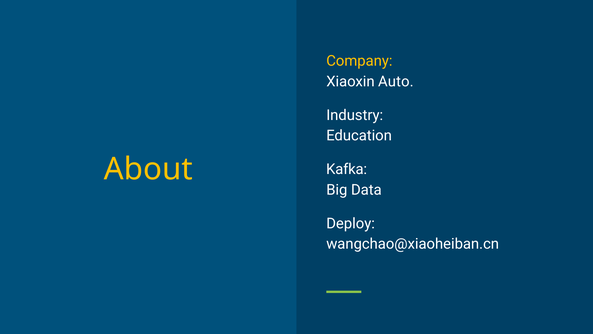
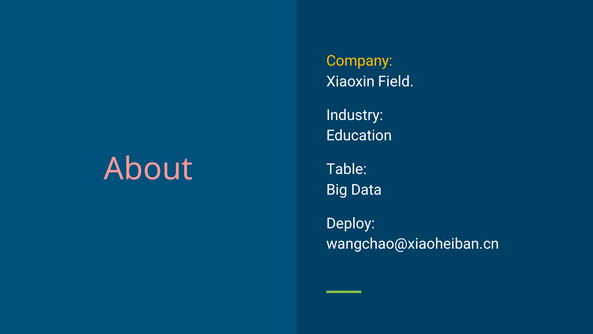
Auto: Auto -> Field (396, 81)
About colour: yellow -> pink (148, 169)
Kafka: Kafka -> Table (347, 169)
